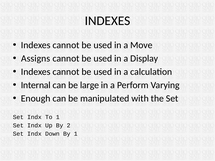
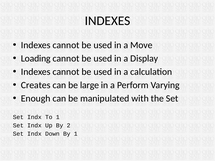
Assigns: Assigns -> Loading (36, 58)
Internal: Internal -> Creates (36, 85)
